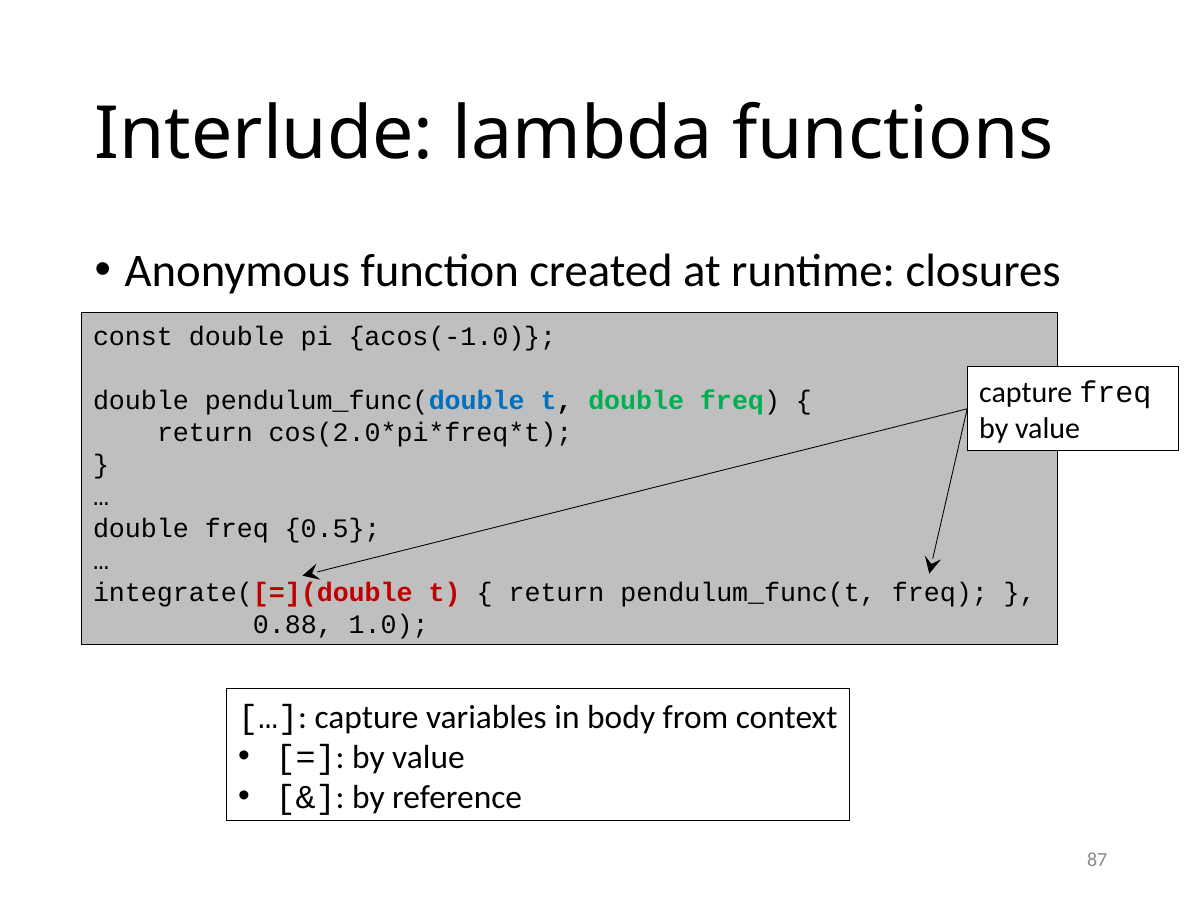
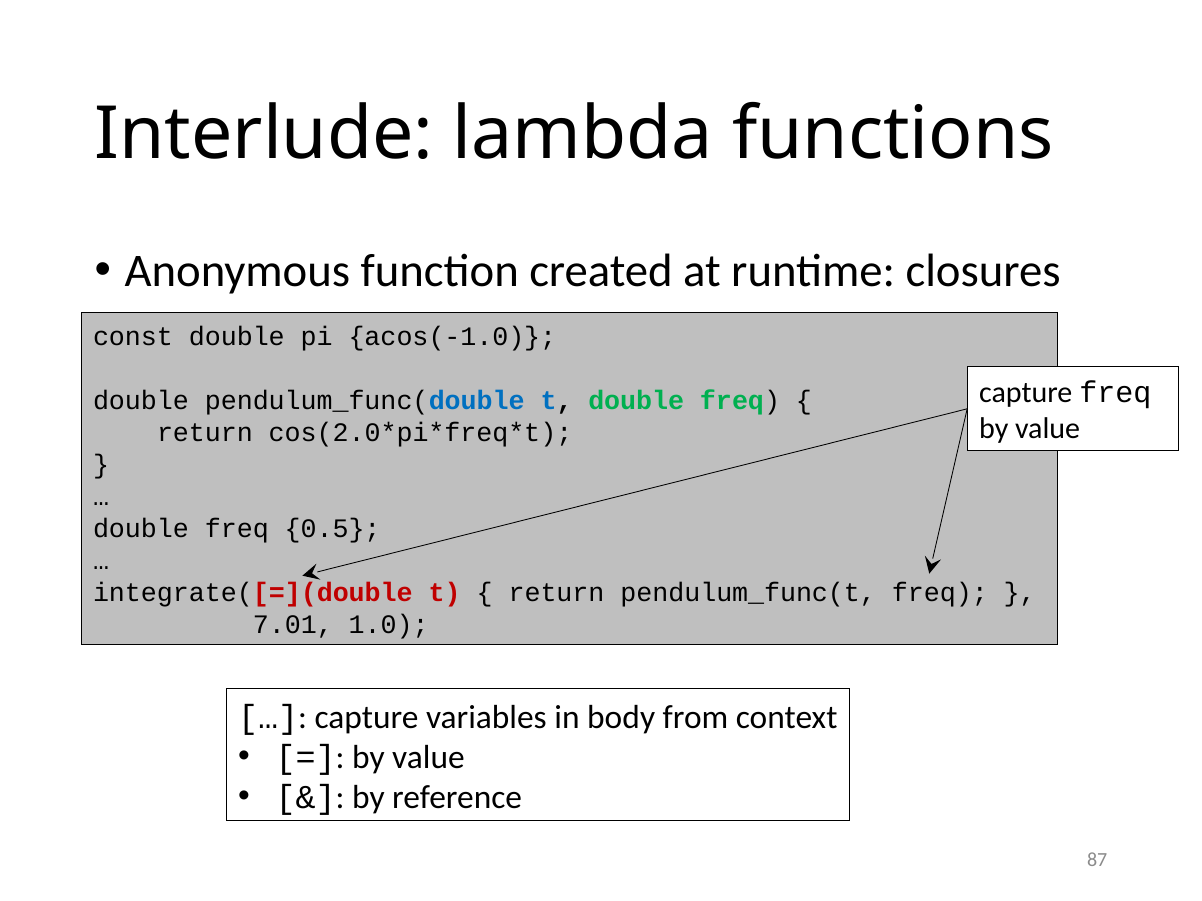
0.88: 0.88 -> 7.01 (293, 625)
